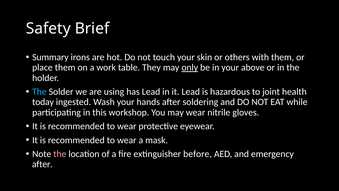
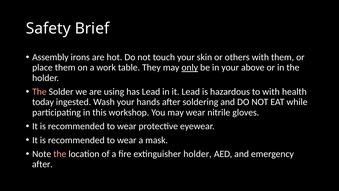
Summary: Summary -> Assembly (50, 57)
The colour: light blue -> pink (39, 92)
to joint: joint -> with (271, 92)
extinguisher before: before -> holder (197, 154)
